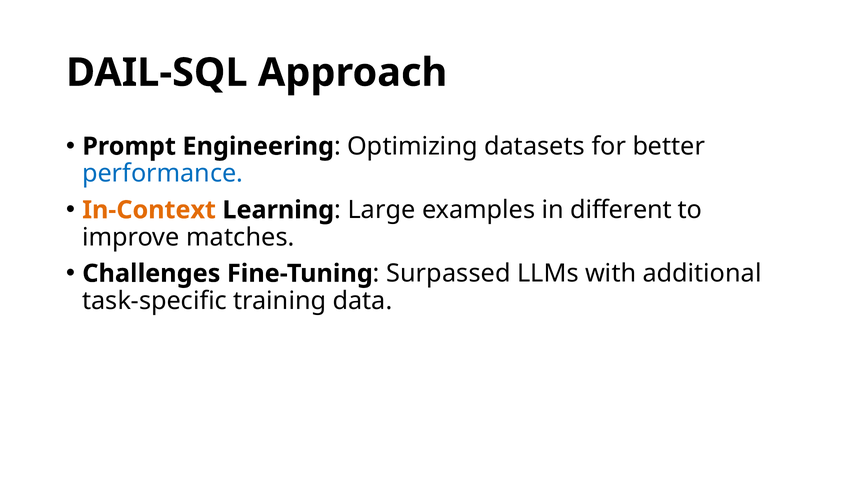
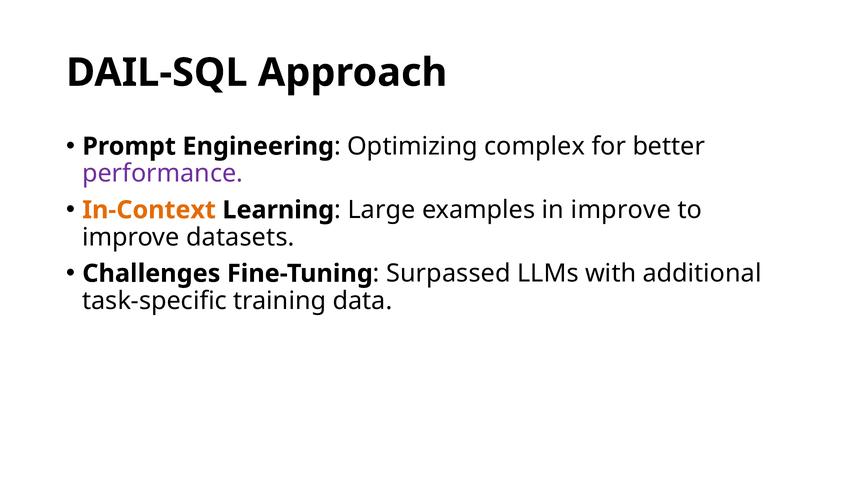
datasets: datasets -> complex (535, 146)
performance colour: blue -> purple (163, 174)
in different: different -> improve (621, 210)
matches: matches -> datasets (240, 237)
